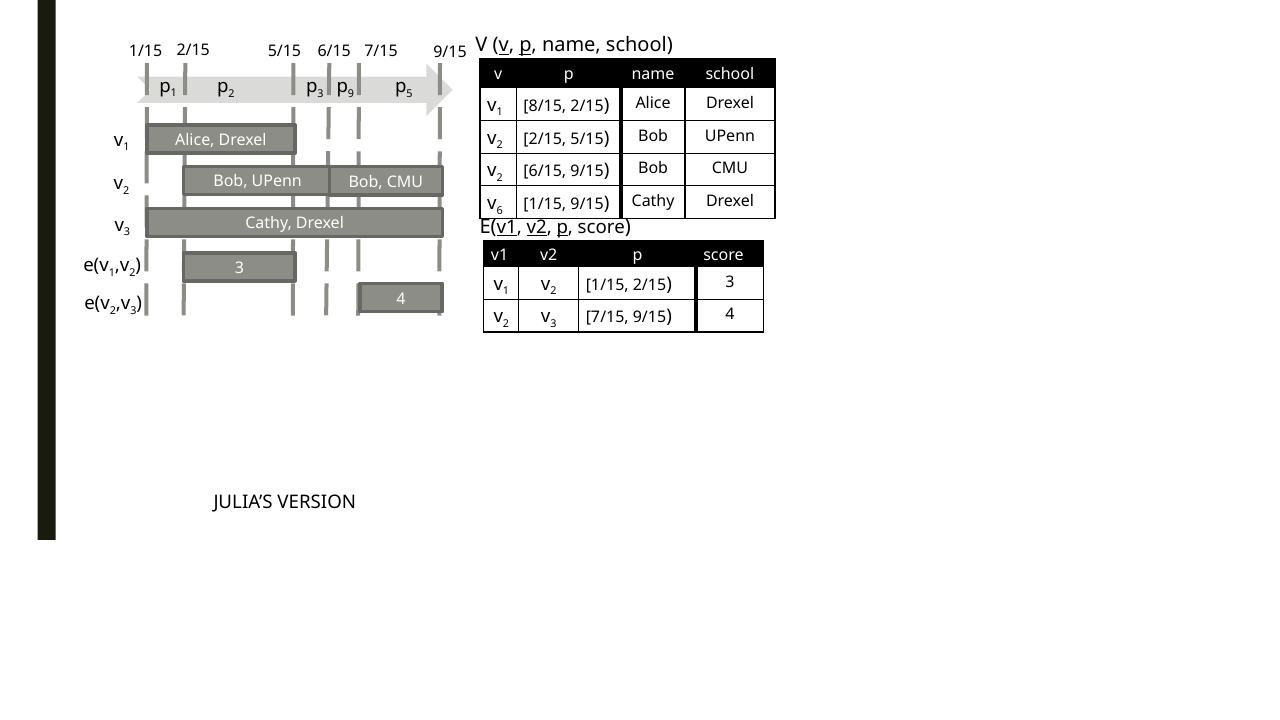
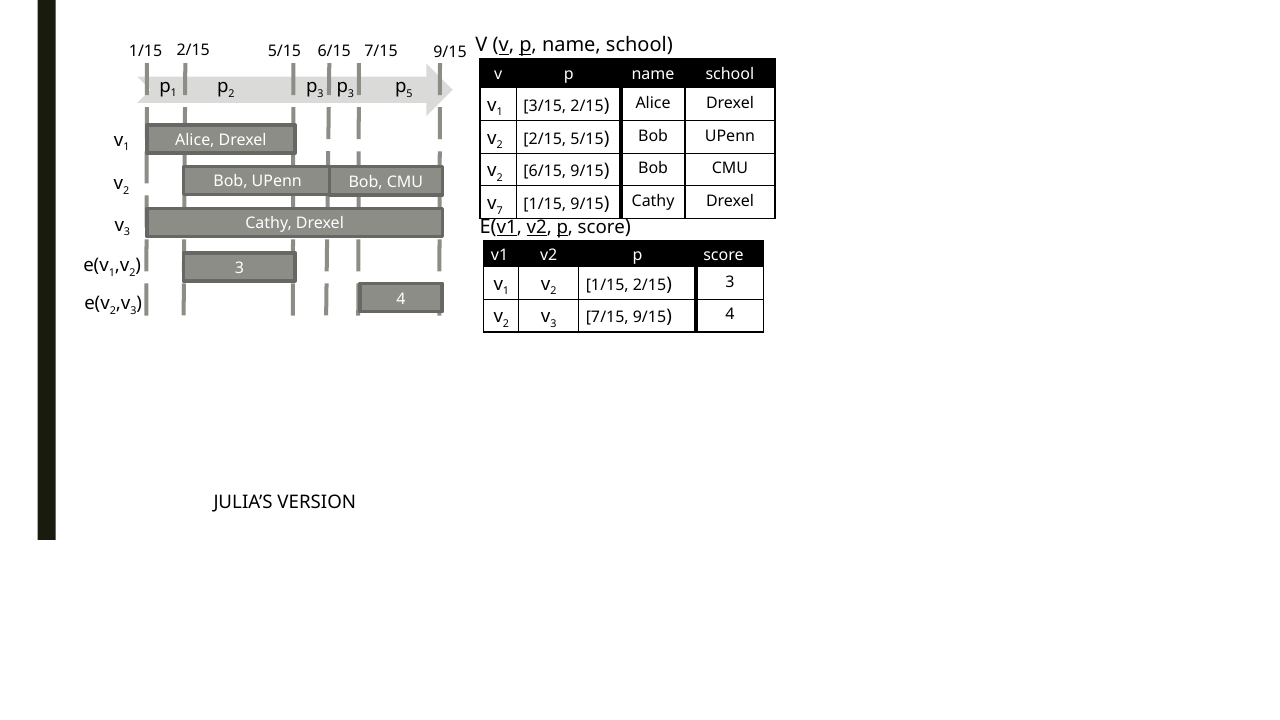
3 p 9: 9 -> 3 (351, 94)
8/15: 8/15 -> 3/15 (545, 106)
6: 6 -> 7 (500, 210)
